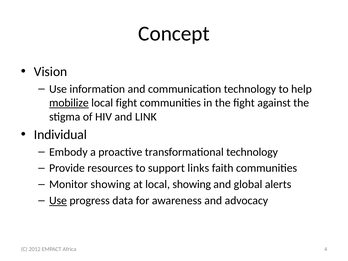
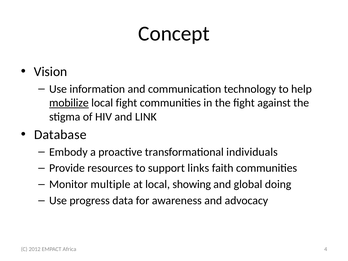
Individual: Individual -> Database (60, 135)
transformational technology: technology -> individuals (252, 152)
Monitor showing: showing -> multiple (110, 184)
alerts: alerts -> doing (278, 184)
Use underline: present -> none (58, 201)
